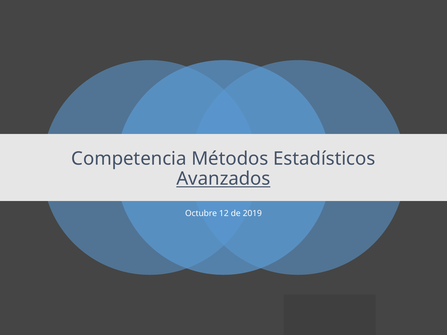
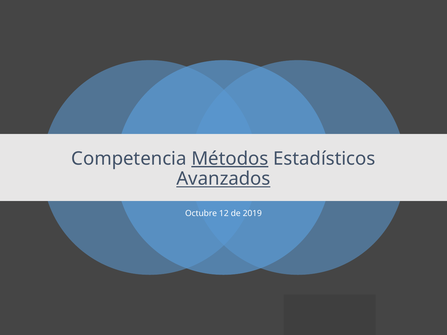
Métodos underline: none -> present (230, 159)
